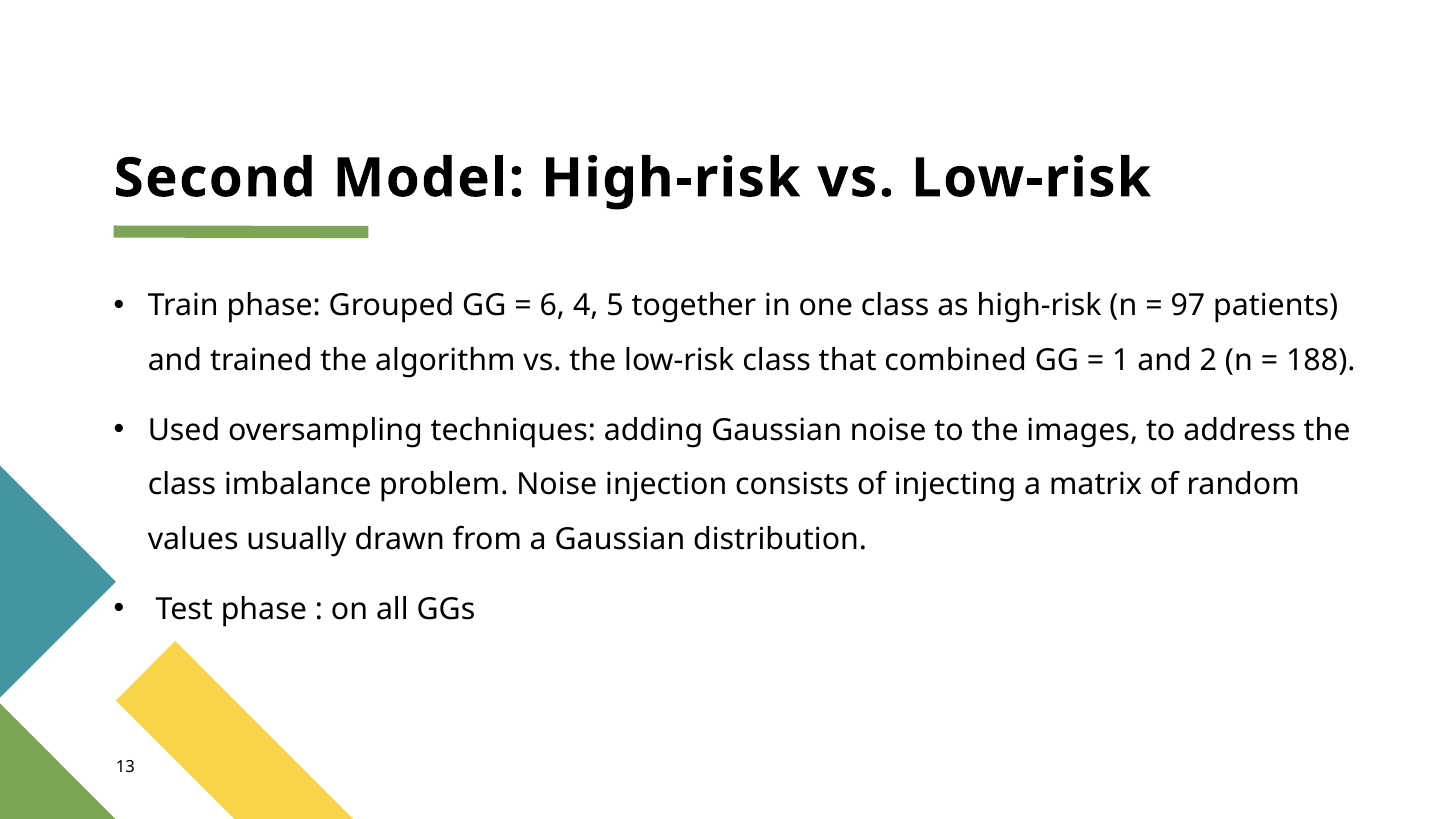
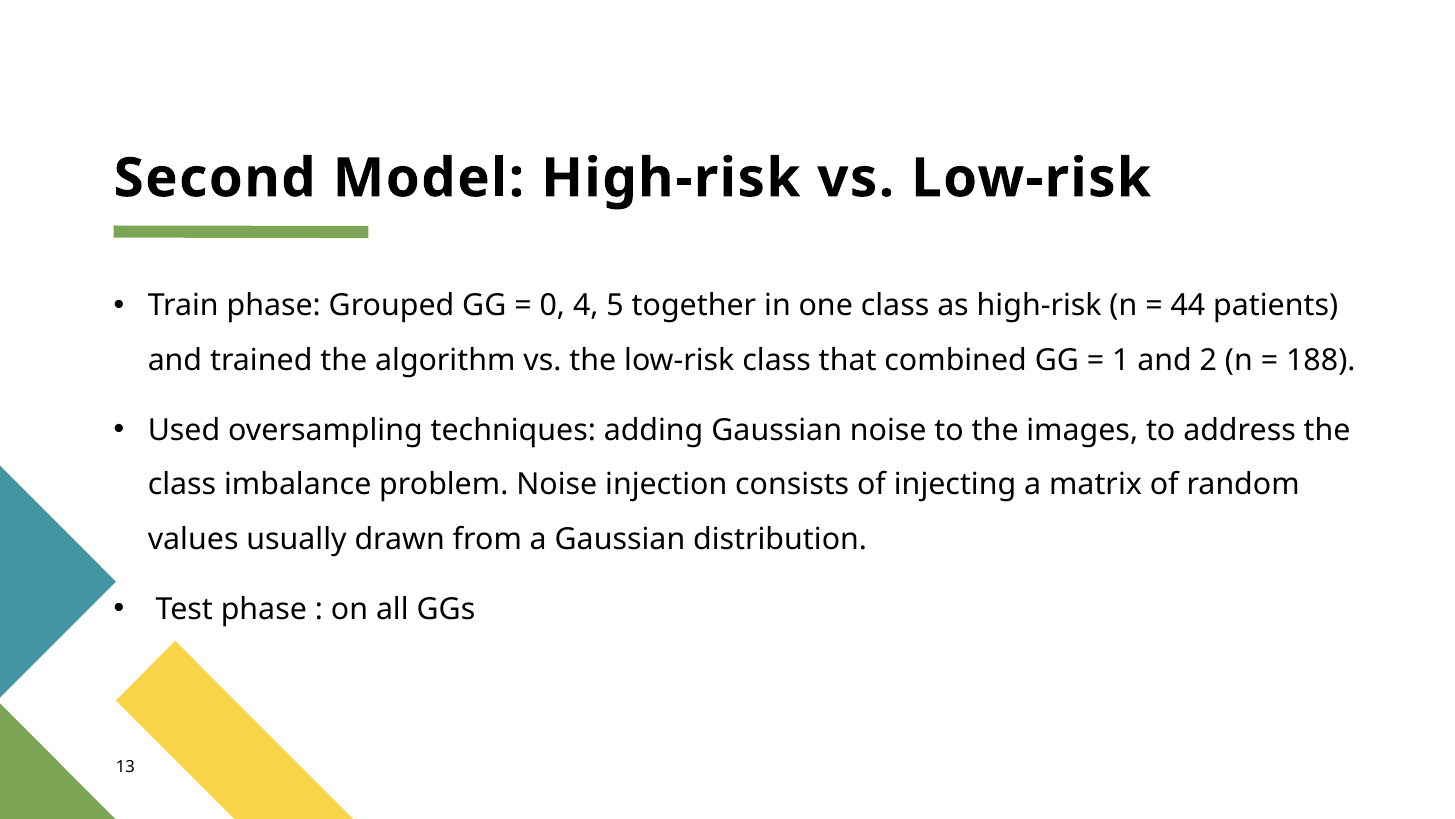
6: 6 -> 0 (552, 306)
97: 97 -> 44 (1188, 306)
